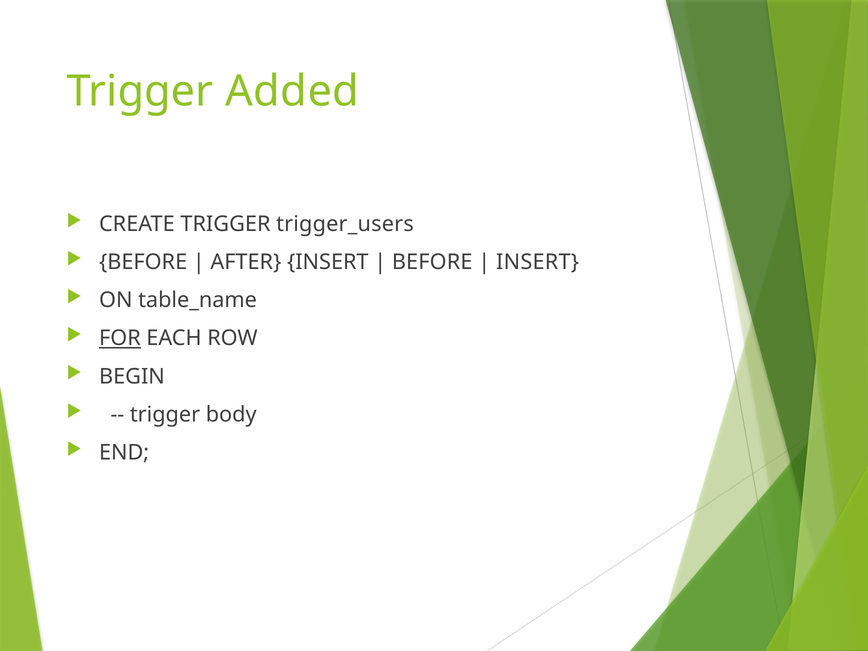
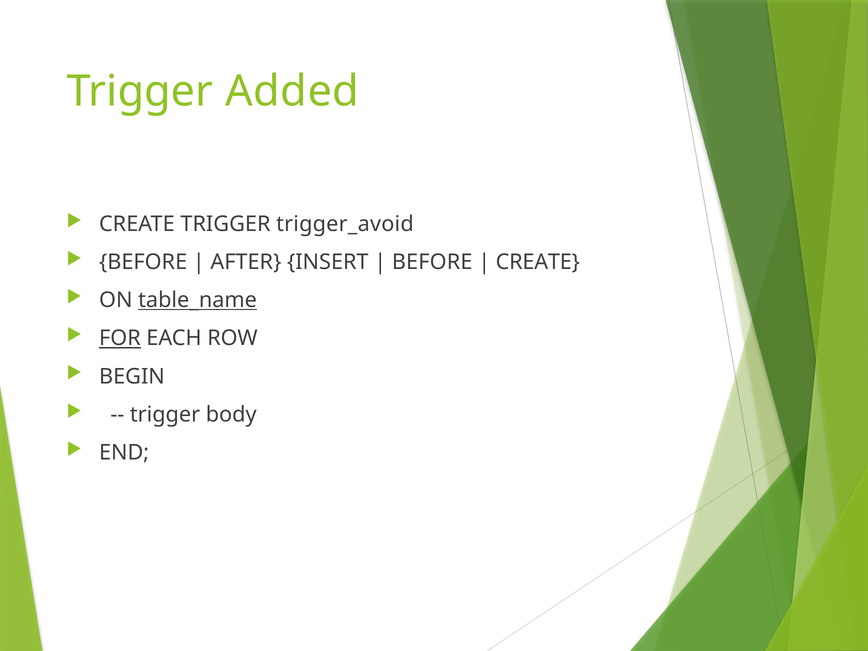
trigger_users: trigger_users -> trigger_avoid (345, 224)
INSERT: INSERT -> CREATE (538, 262)
table_name underline: none -> present (198, 300)
